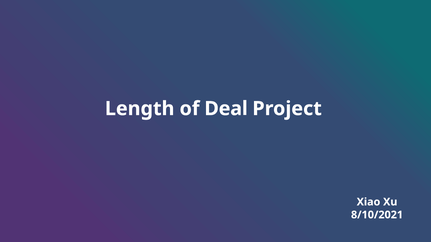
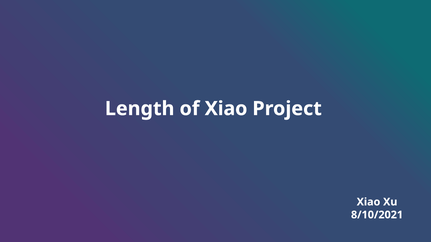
of Deal: Deal -> Xiao (226, 109)
